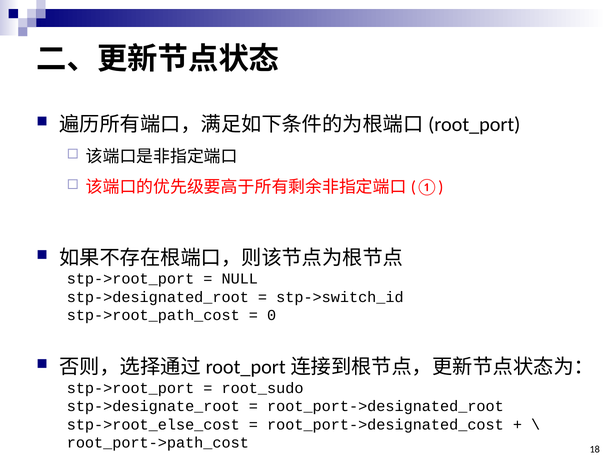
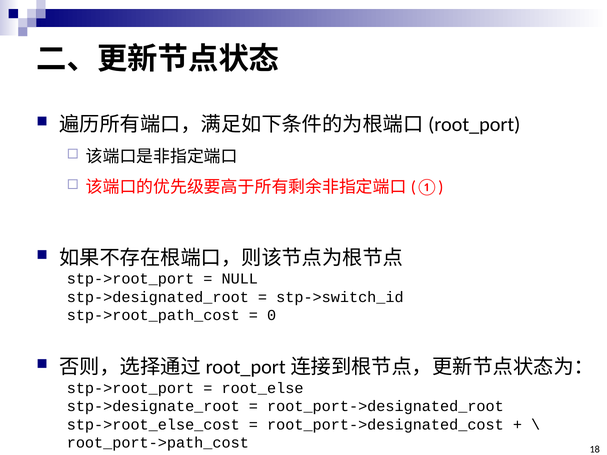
root_sudo: root_sudo -> root_else (263, 388)
